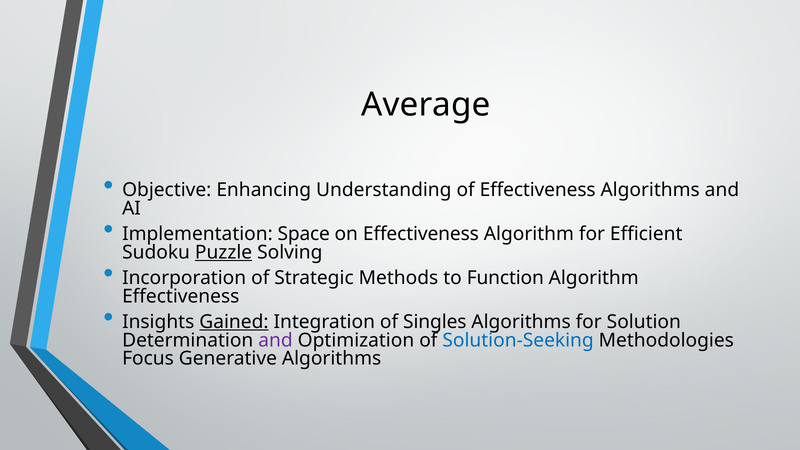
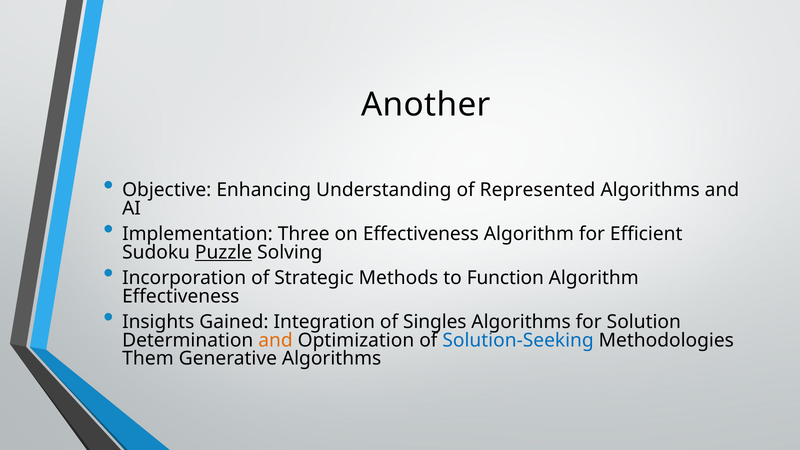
Average: Average -> Another (426, 105)
of Effectiveness: Effectiveness -> Represented (538, 190)
Space: Space -> Three (304, 234)
Gained underline: present -> none (234, 322)
and colour: purple -> orange (276, 340)
Focus: Focus -> Them (148, 359)
